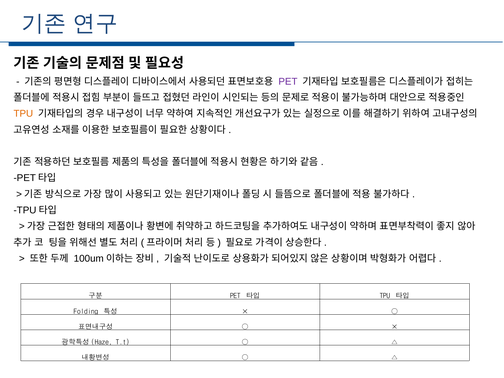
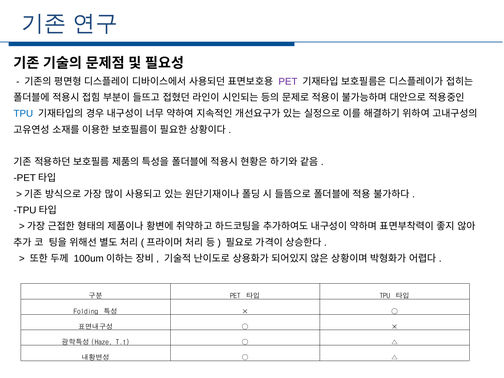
TPU colour: orange -> blue (23, 114)
